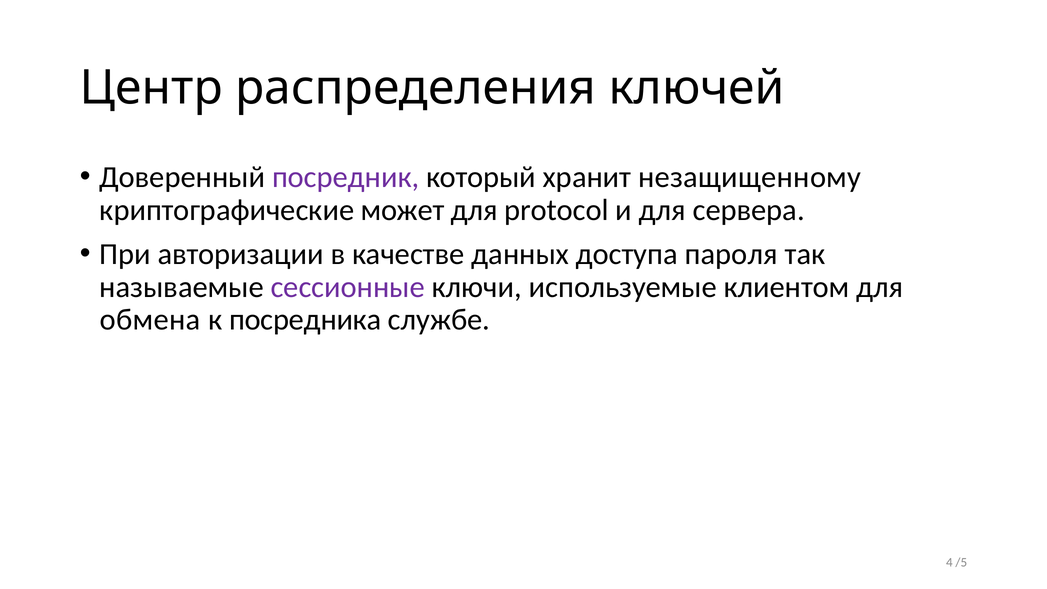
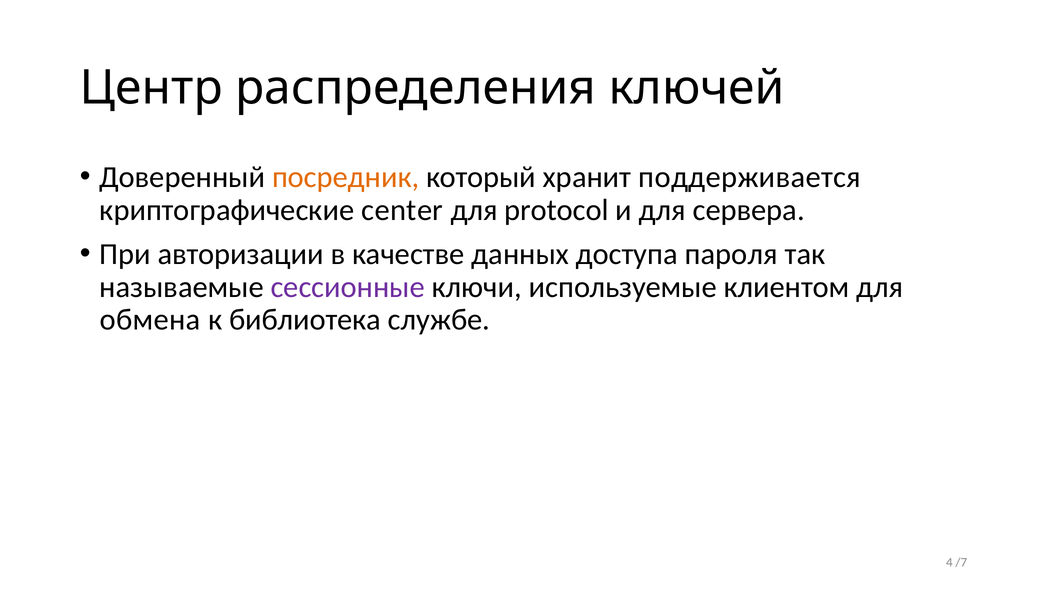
посредник colour: purple -> orange (346, 177)
незащищенному: незащищенному -> поддерживается (750, 177)
может: может -> center (402, 210)
посредника: посредника -> библиотека (305, 320)
/5: /5 -> /7 (961, 562)
